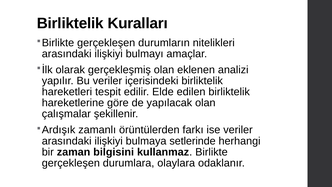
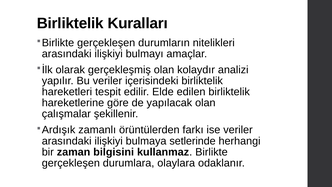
eklenen: eklenen -> kolaydır (196, 70)
